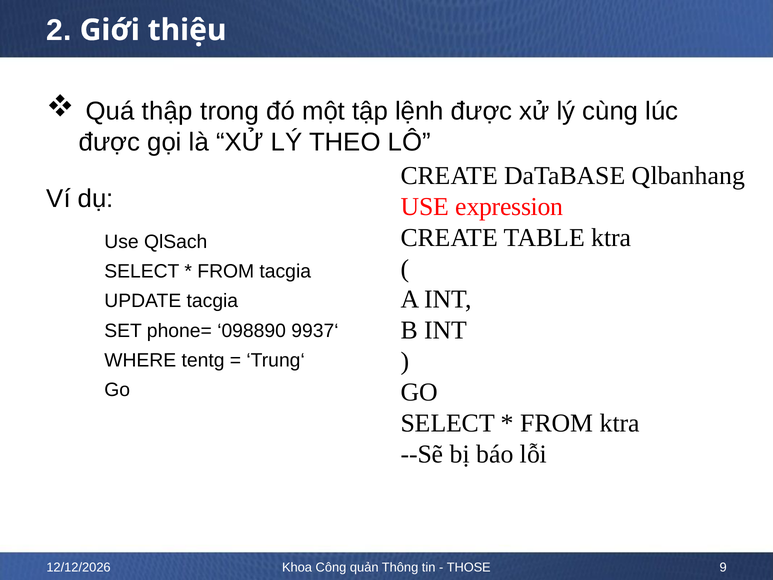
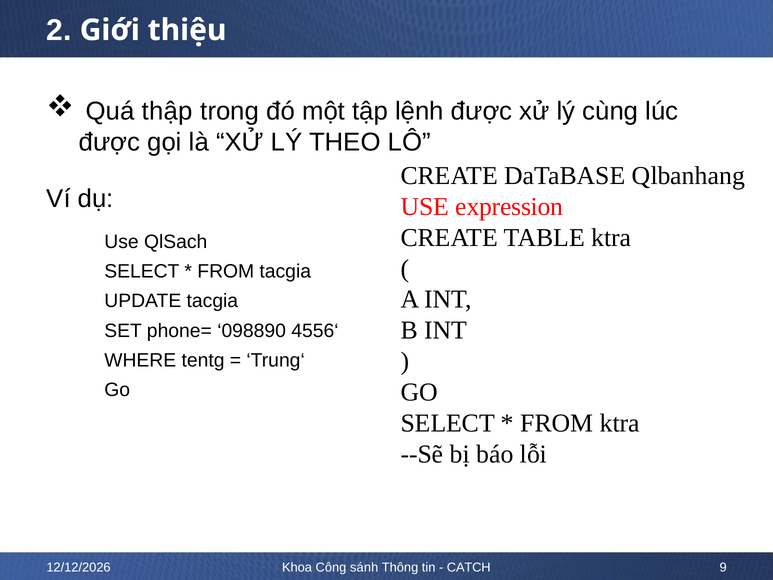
9937‘: 9937‘ -> 4556‘ (315, 331)
quản: quản -> sánh (364, 567)
THOSE: THOSE -> CATCH (469, 567)
